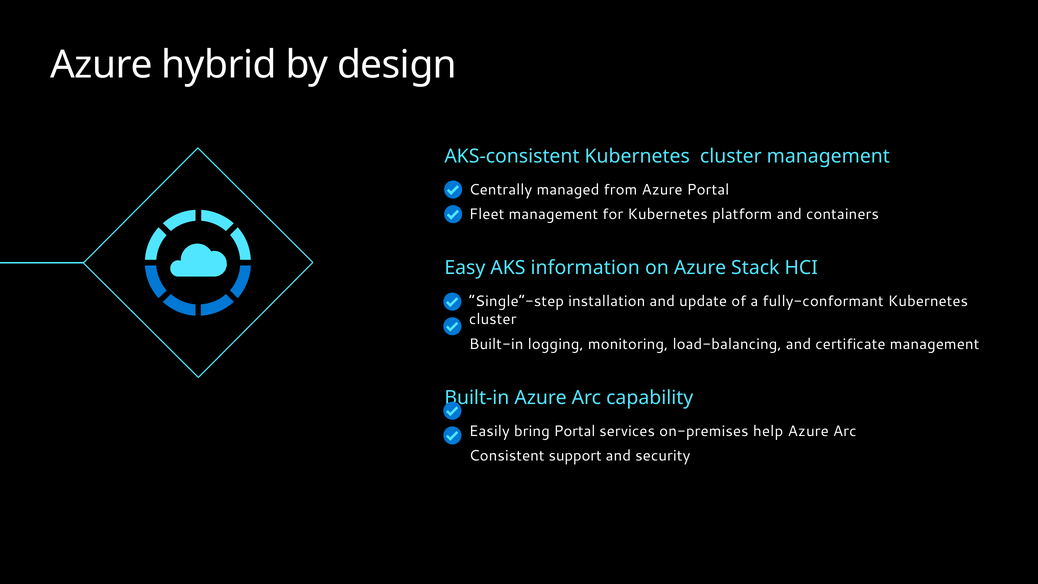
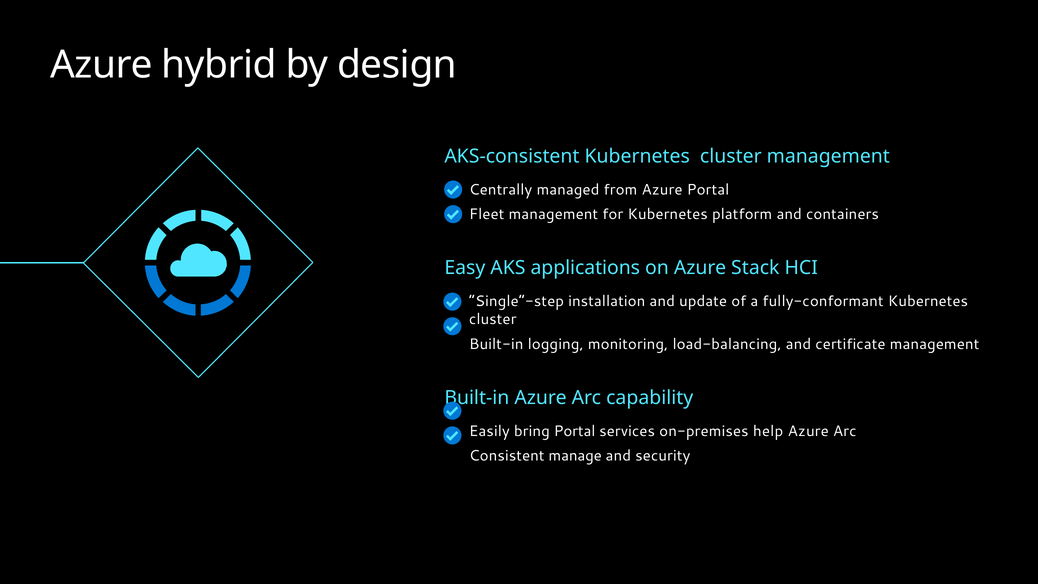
information: information -> applications (585, 268)
support: support -> manage (575, 456)
